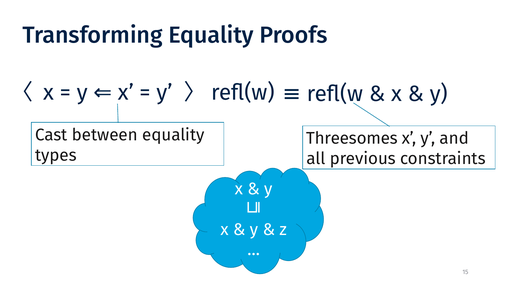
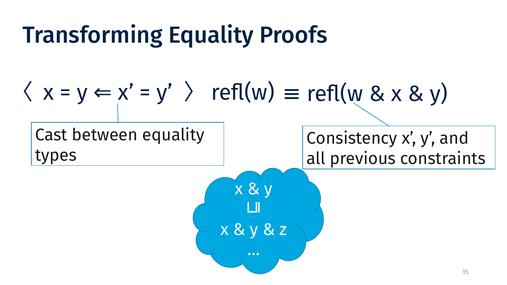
Threesomes: Threesomes -> Consistency (352, 138)
